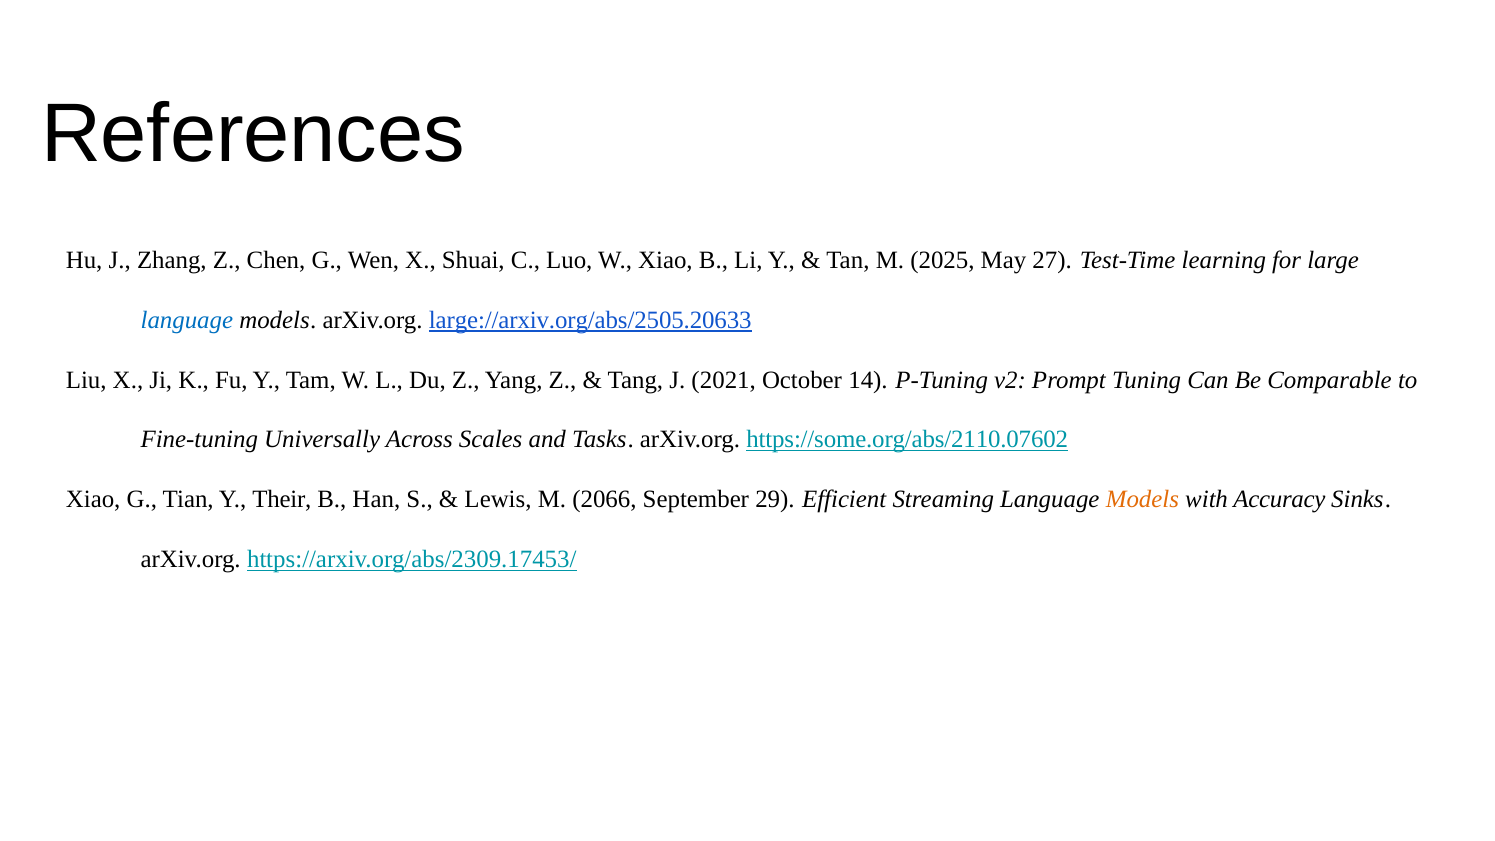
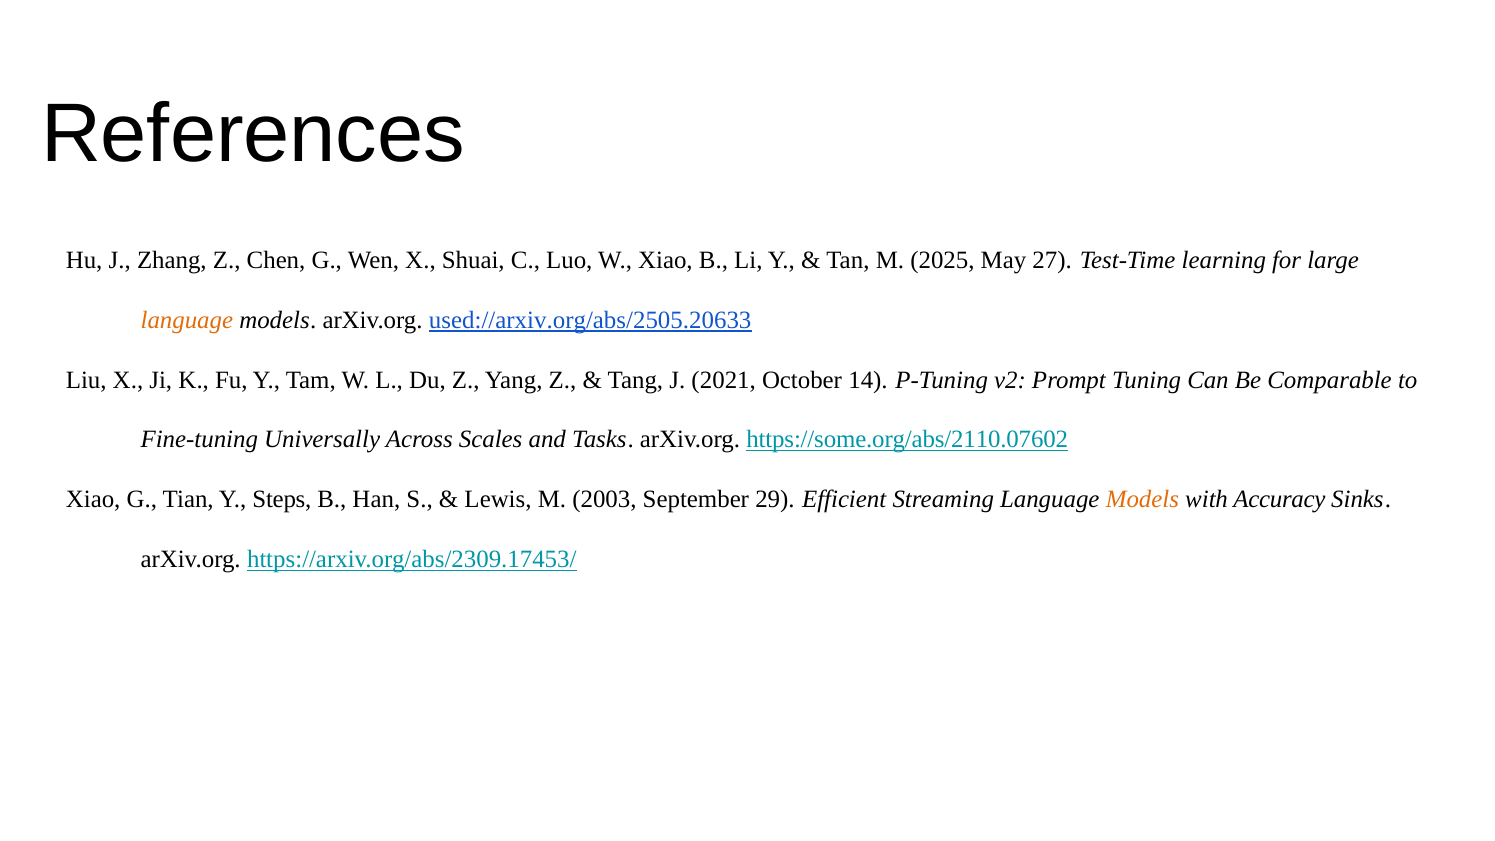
language colour: blue -> orange (187, 320)
large://arxiv.org/abs/2505.20633: large://arxiv.org/abs/2505.20633 -> used://arxiv.org/abs/2505.20633 (590, 320)
Their: Their -> Steps (282, 499)
2066: 2066 -> 2003 (604, 499)
